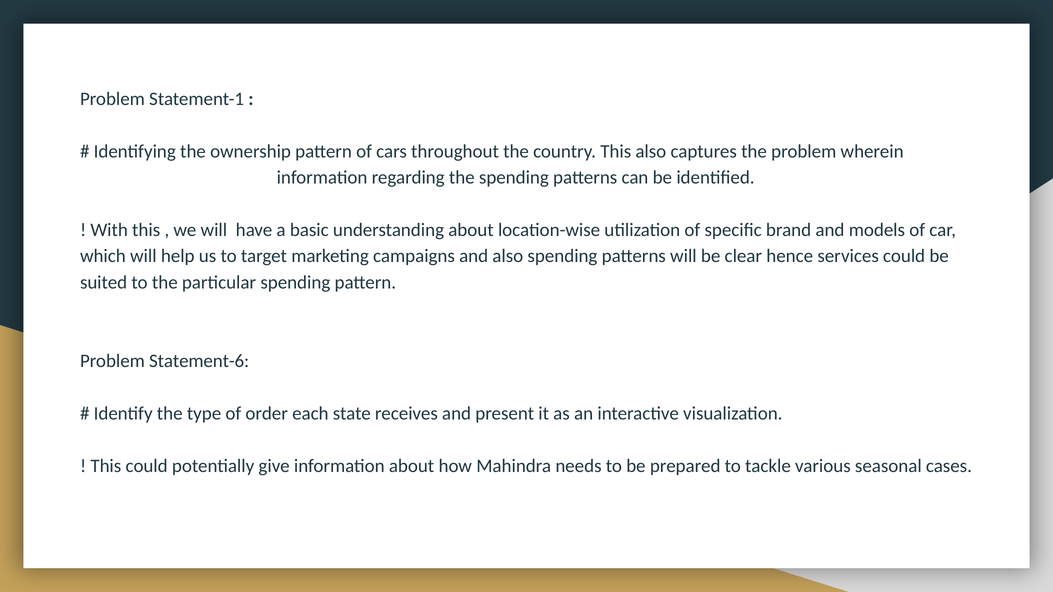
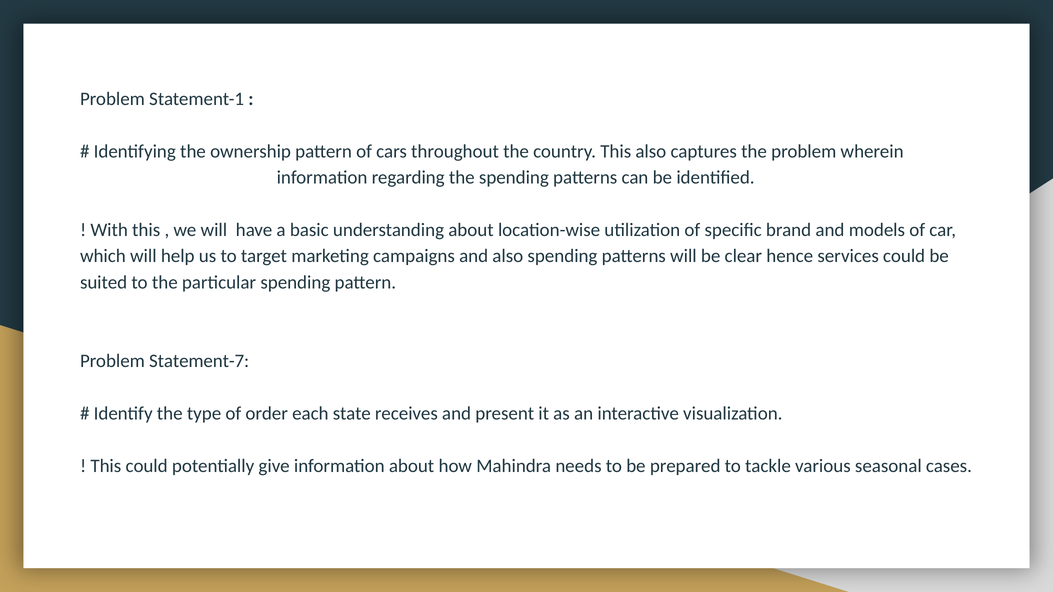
Statement-6: Statement-6 -> Statement-7 (199, 361)
